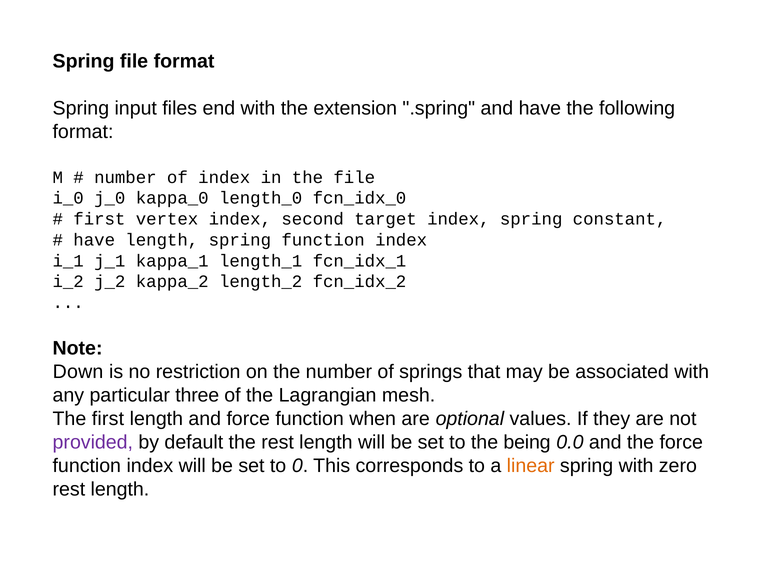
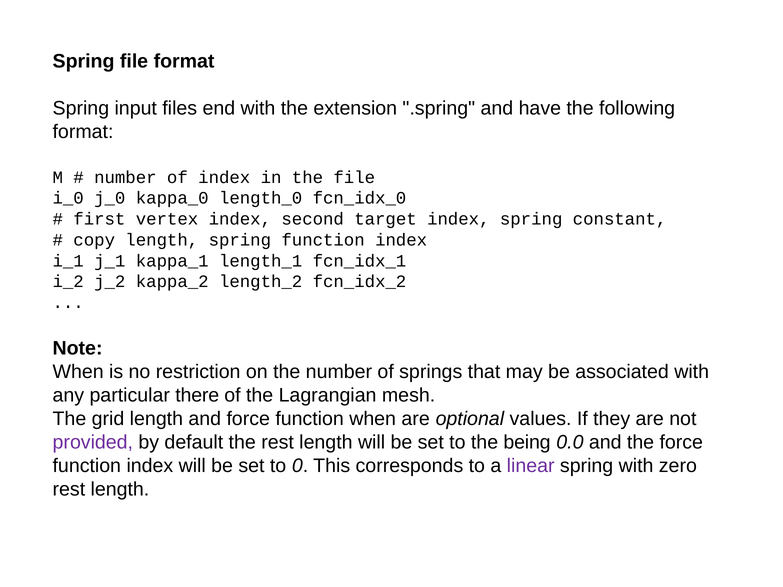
have: have -> copy (94, 240)
Down: Down -> When (78, 372)
three: three -> there (197, 395)
The first: first -> grid (108, 419)
linear colour: orange -> purple (531, 466)
